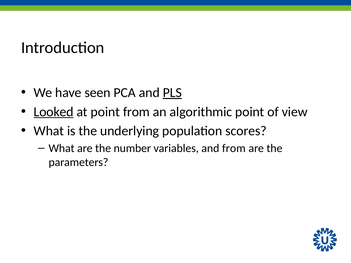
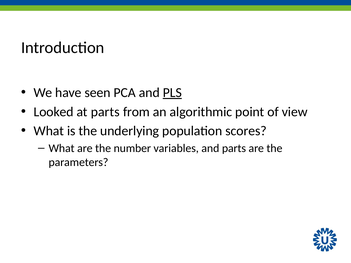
Looked underline: present -> none (54, 112)
at point: point -> parts (105, 112)
and from: from -> parts (234, 148)
